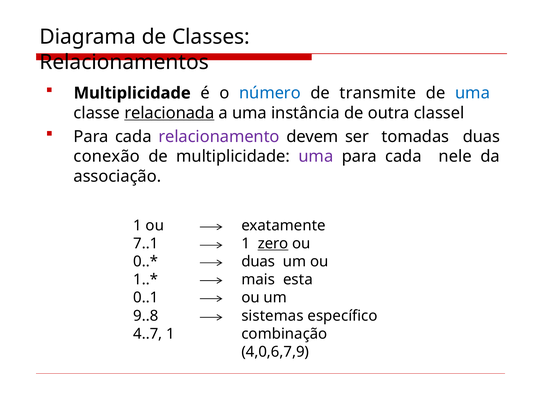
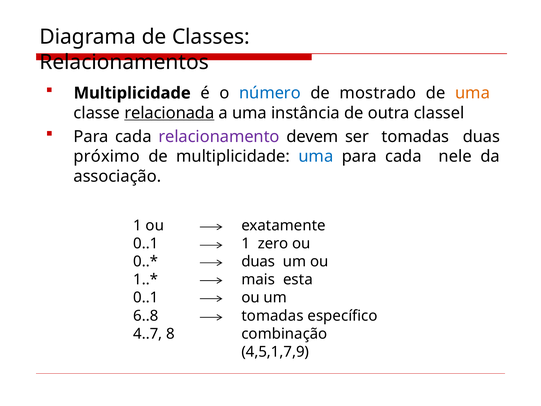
transmite: transmite -> mostrado (378, 93)
uma colour: blue -> orange (473, 93)
conexão: conexão -> próximo (107, 156)
uma colour: purple -> blue (316, 156)
7..1: 7..1 -> 0..1 (146, 243)
zero underline: present -> none (273, 243)
9..8: 9..8 -> 6..8 (146, 316)
sistemas: sistemas -> tomadas (273, 316)
4..7 1: 1 -> 8 (170, 334)
4,0,6,7,9: 4,0,6,7,9 -> 4,5,1,7,9 (275, 352)
